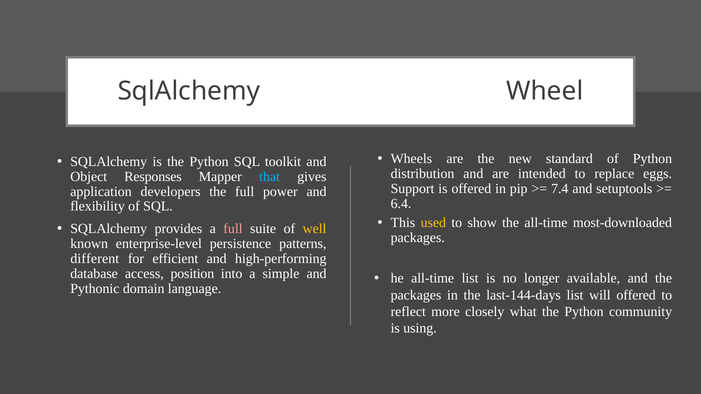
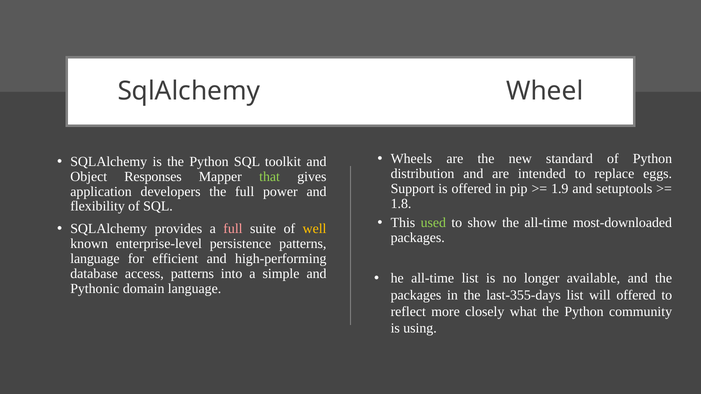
that colour: light blue -> light green (270, 177)
7.4: 7.4 -> 1.9 (560, 189)
6.4: 6.4 -> 1.8 (401, 204)
used colour: yellow -> light green (433, 223)
different: different -> language (95, 259)
access position: position -> patterns (192, 274)
last-144-days: last-144-days -> last-355-days (524, 295)
